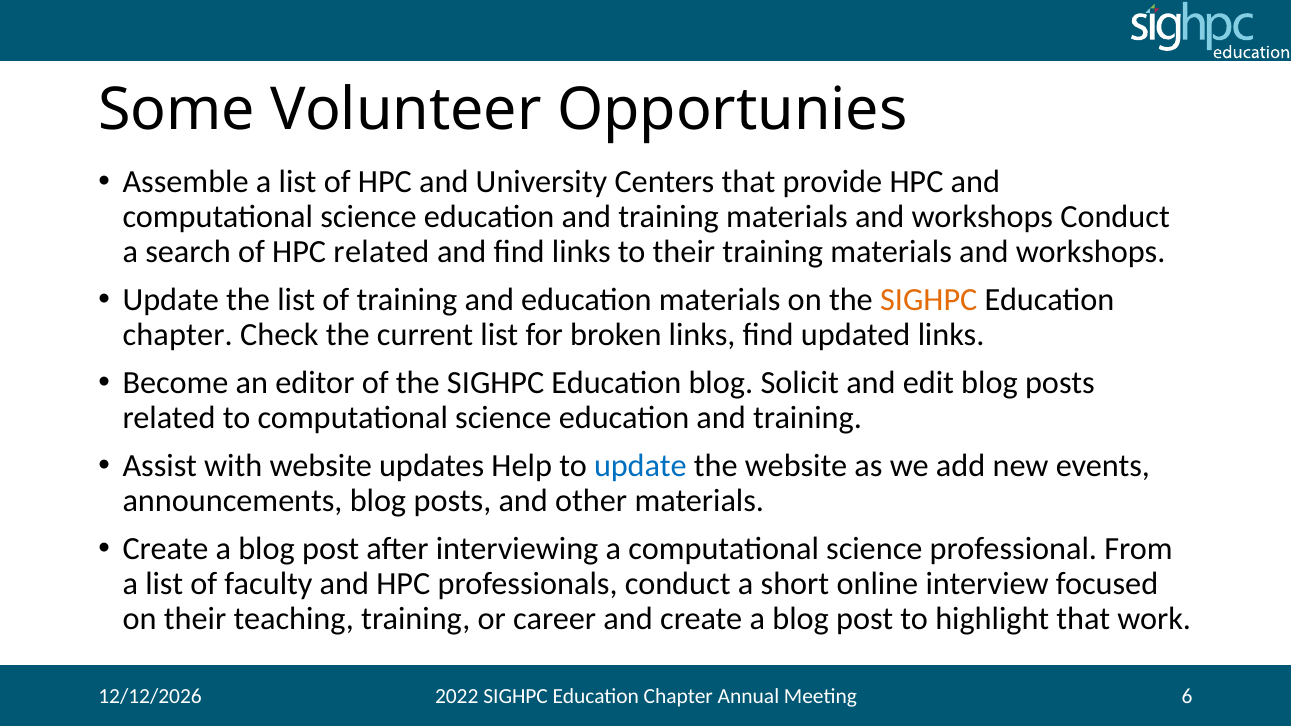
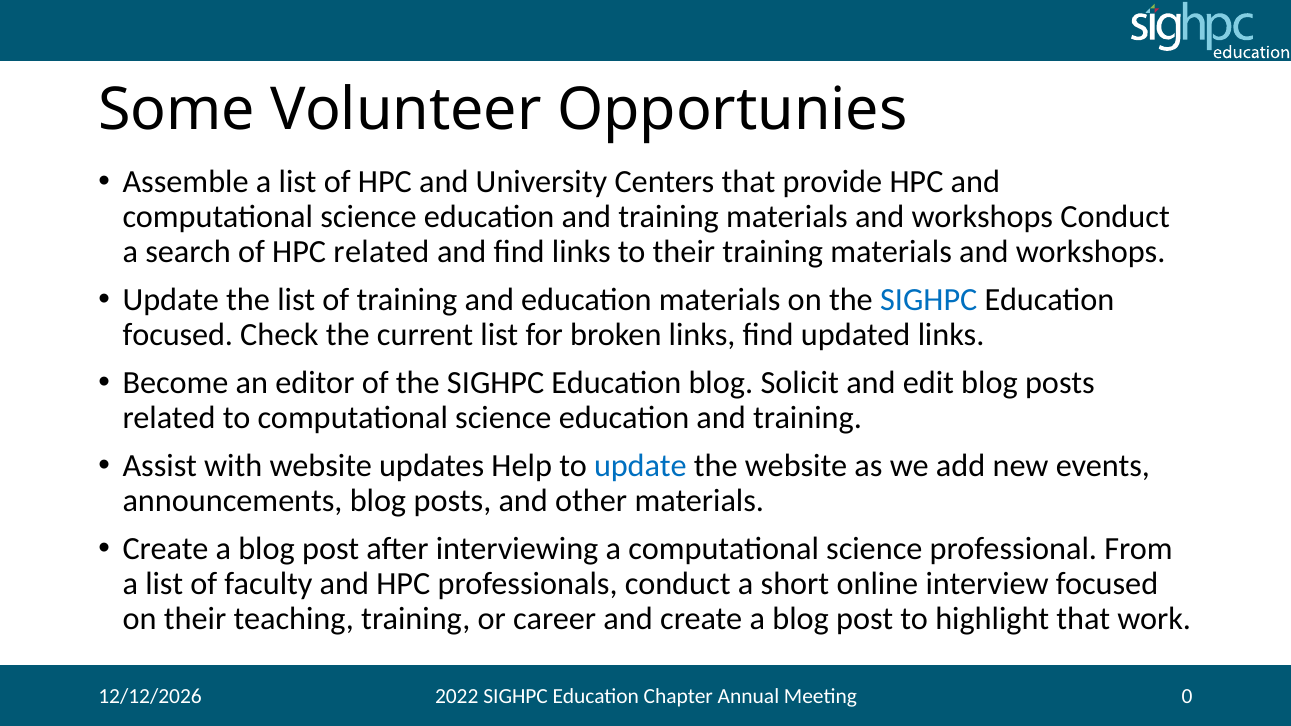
SIGHPC colour: orange -> blue (929, 300)
chapter: chapter -> focused (178, 335)
6: 6 -> 0 (1187, 696)
